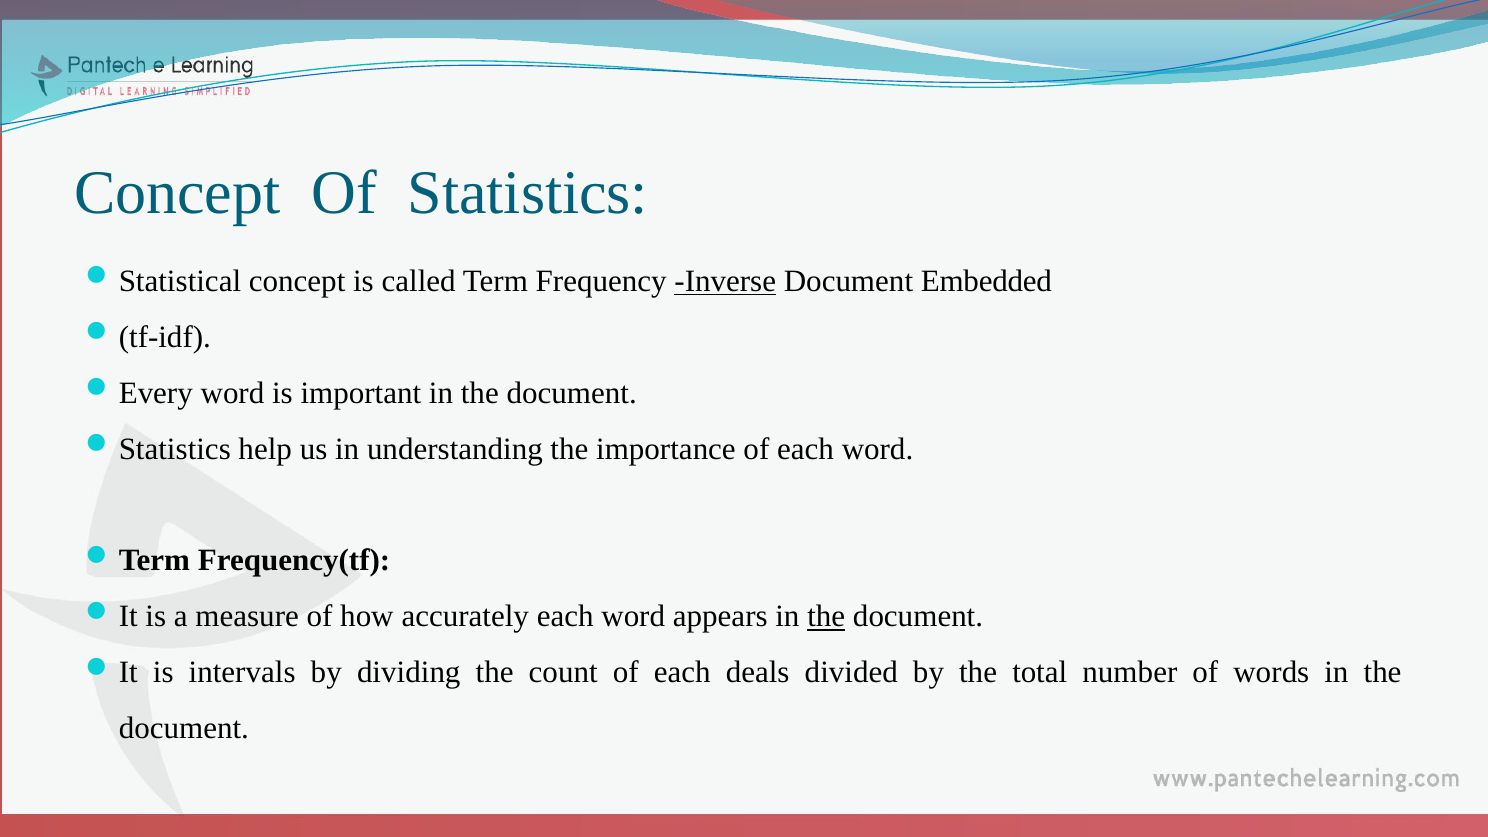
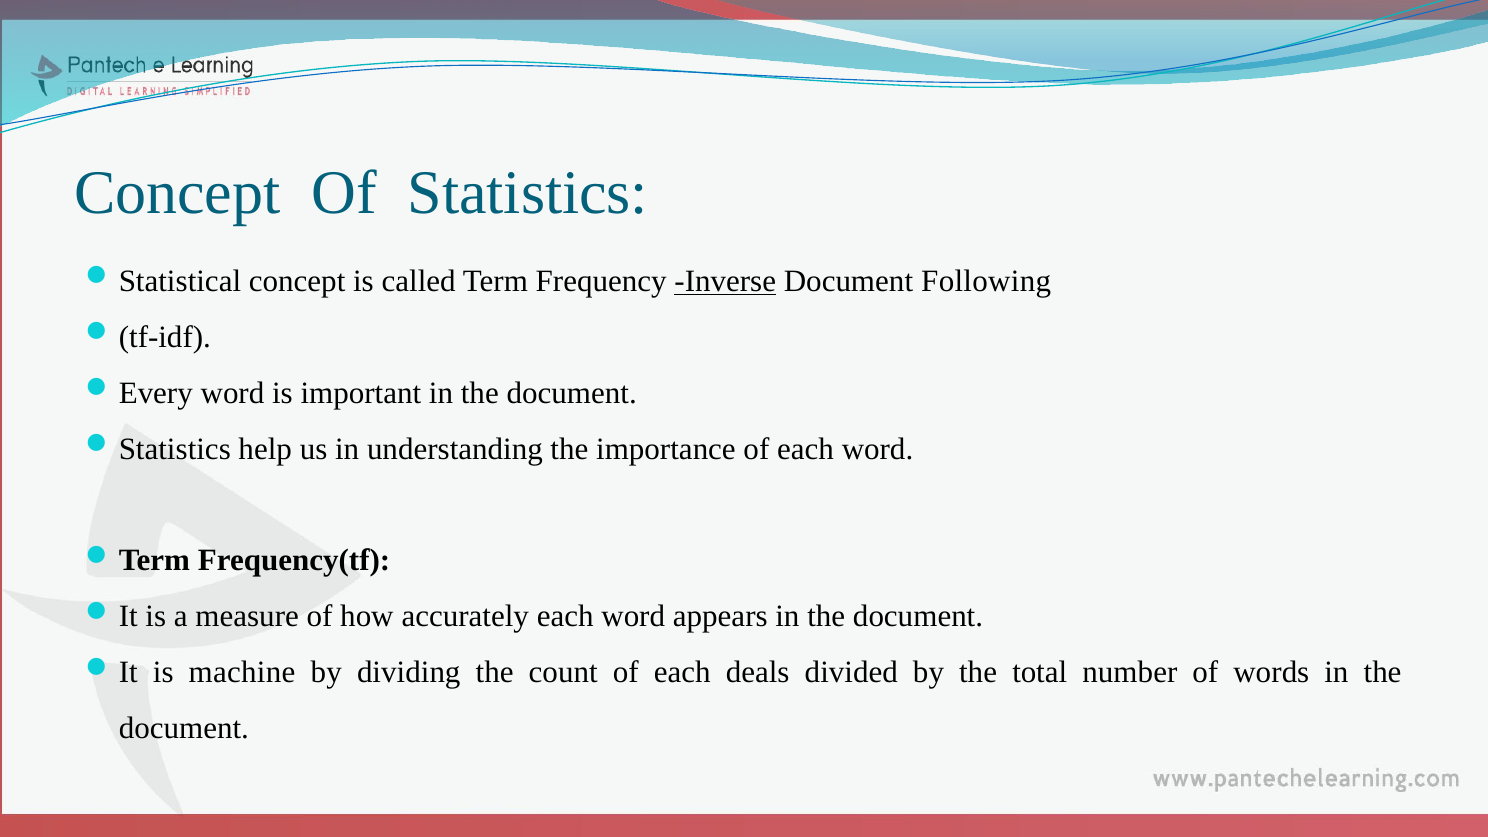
Embedded: Embedded -> Following (986, 281)
the underline: present -> none (826, 616)
intervals: intervals -> machine (242, 672)
